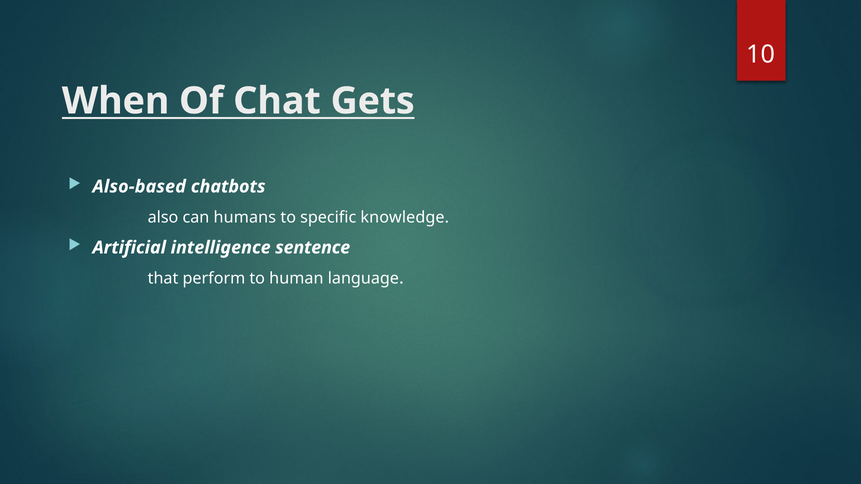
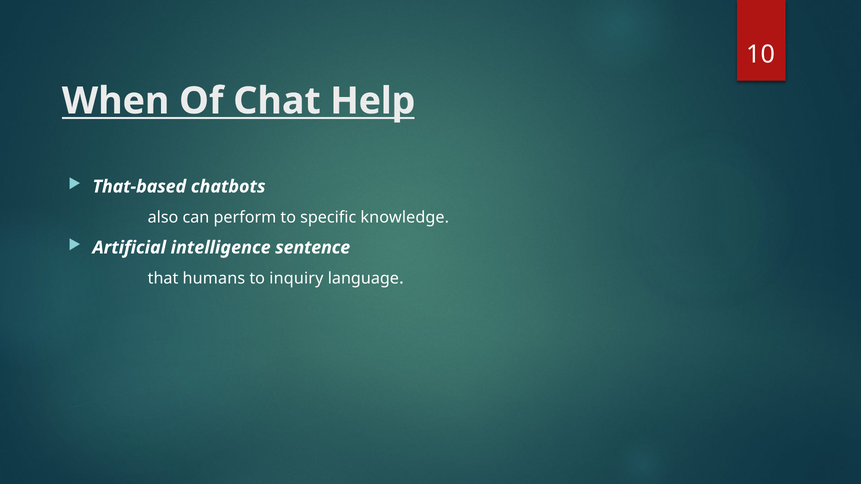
Gets: Gets -> Help (373, 101)
Also-based: Also-based -> That-based (139, 187)
humans: humans -> perform (245, 218)
perform: perform -> humans (214, 279)
human: human -> inquiry (296, 279)
